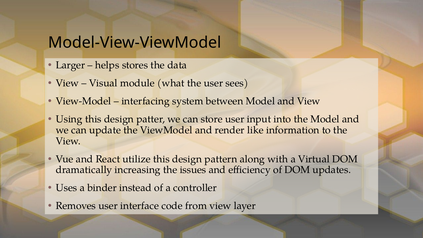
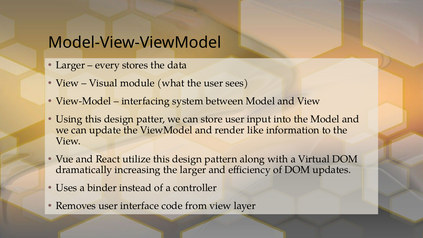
helps: helps -> every (107, 65)
the issues: issues -> larger (193, 170)
